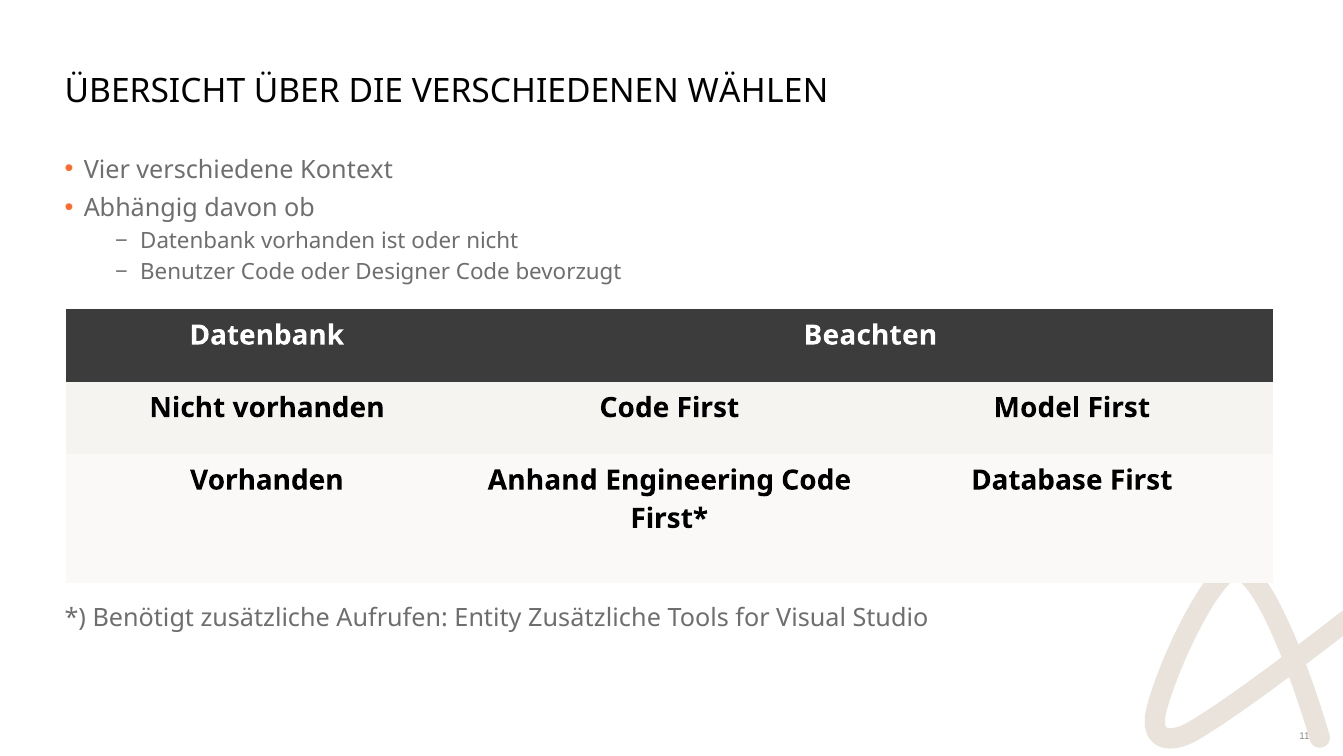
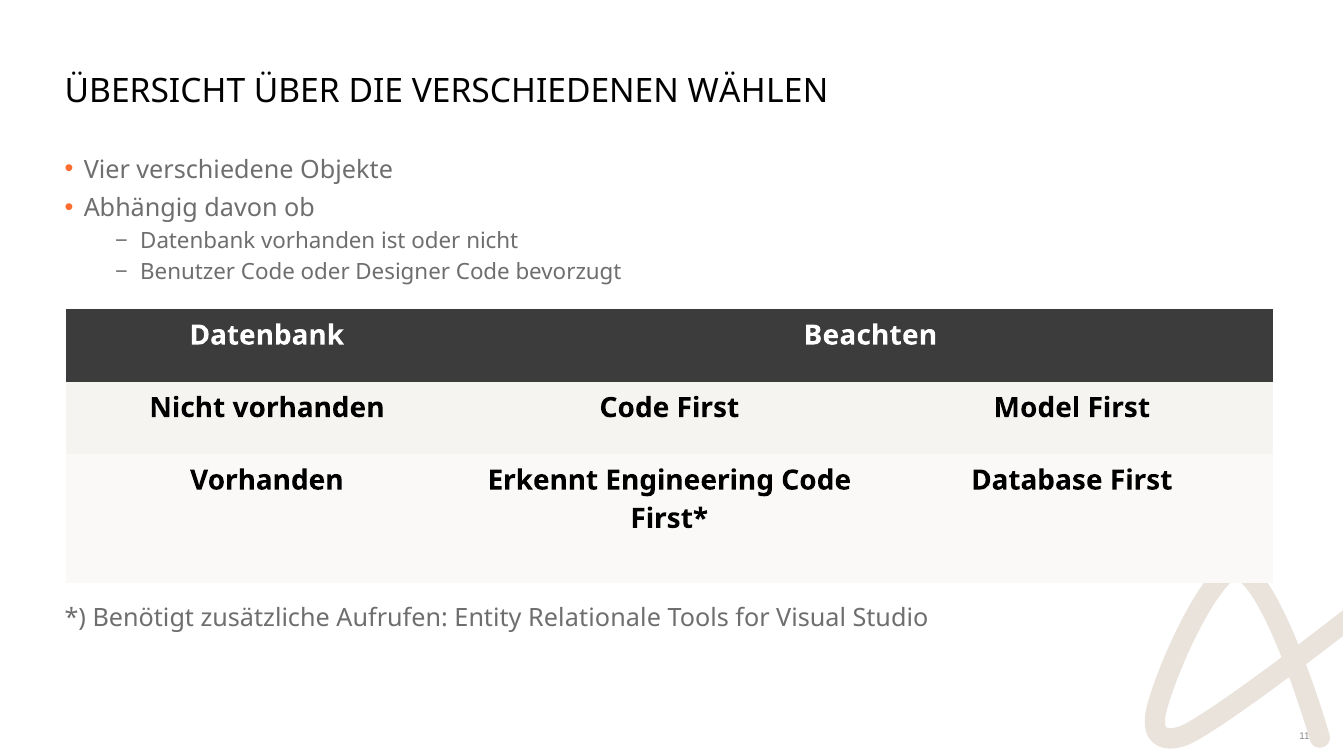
Kontext: Kontext -> Objekte (347, 170)
Anhand: Anhand -> Erkennt (543, 480)
Entity Zusätzliche: Zusätzliche -> Relationale (595, 618)
